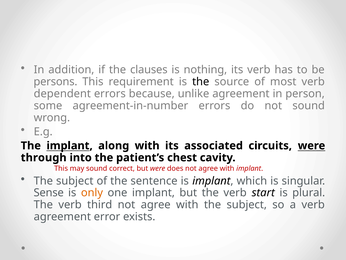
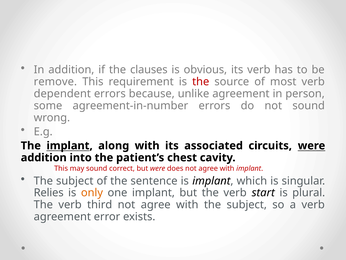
nothing: nothing -> obvious (205, 70)
persons: persons -> remove (55, 82)
the colour: black -> red (201, 82)
through: through -> addition (44, 157)
Sense: Sense -> Relies (49, 192)
